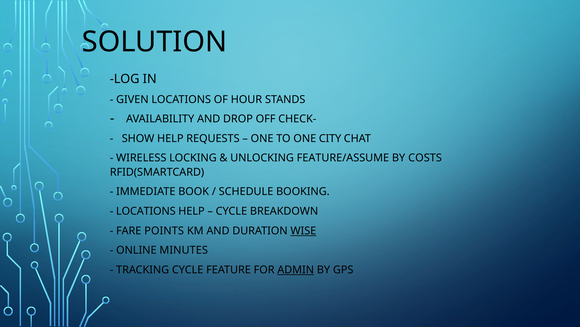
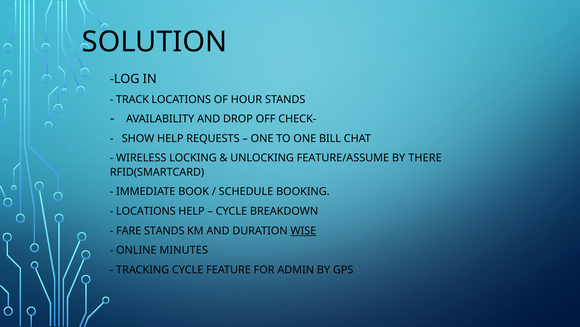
GIVEN: GIVEN -> TRACK (132, 99)
CITY: CITY -> BILL (330, 138)
COSTS: COSTS -> THERE (425, 158)
FARE POINTS: POINTS -> STANDS (164, 230)
ADMIN underline: present -> none (296, 269)
